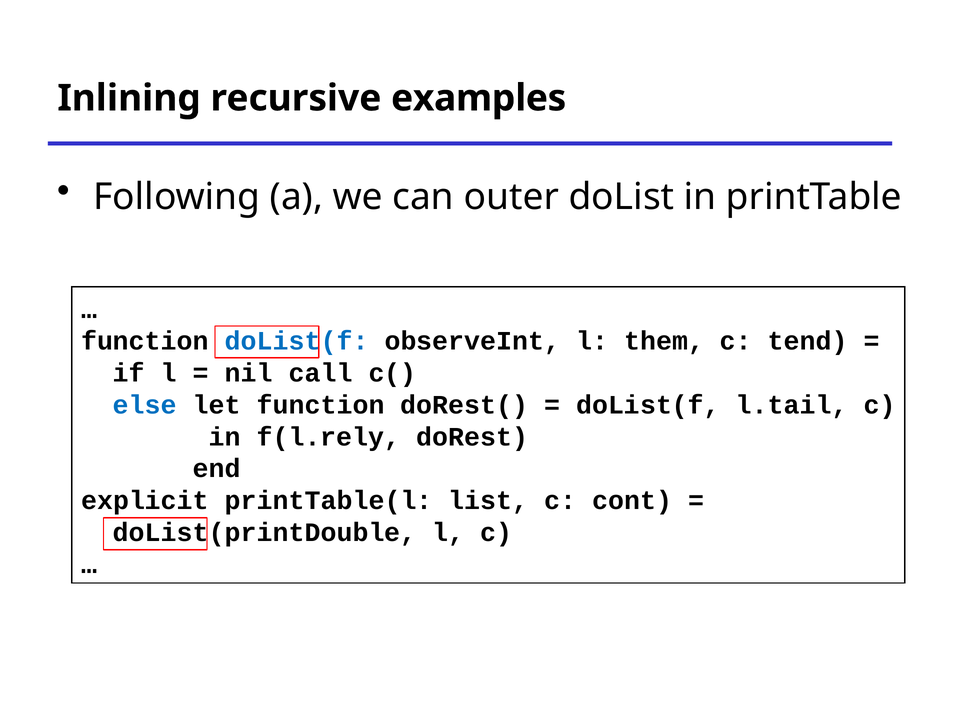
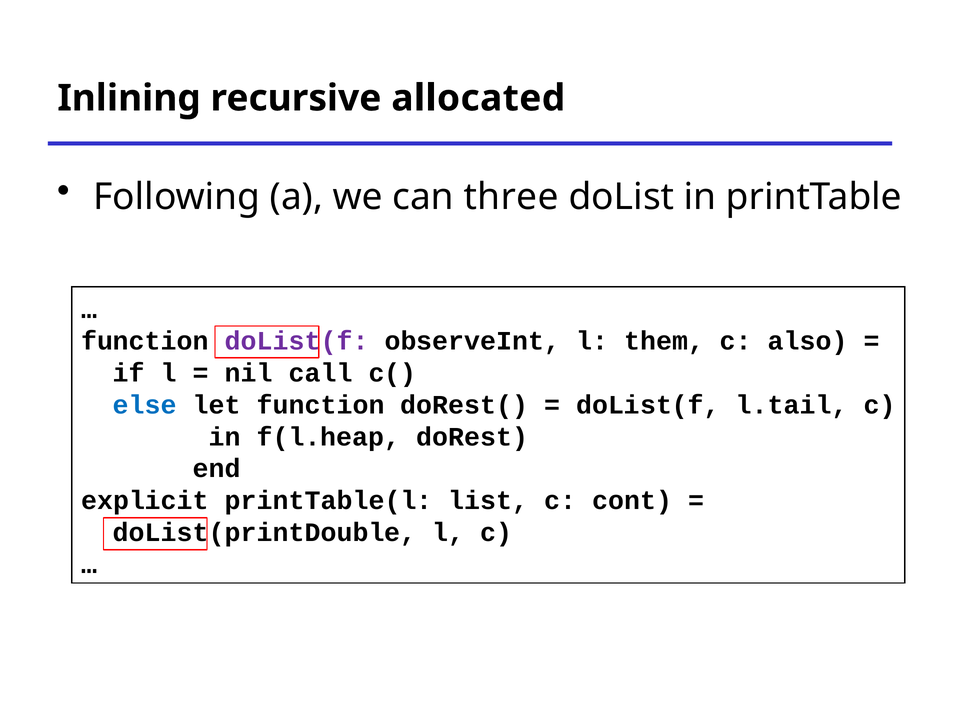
examples: examples -> allocated (478, 98)
outer: outer -> three (511, 197)
doList(f colour: blue -> purple (297, 341)
tend: tend -> also (808, 341)
f(l.rely: f(l.rely -> f(l.heap (328, 437)
